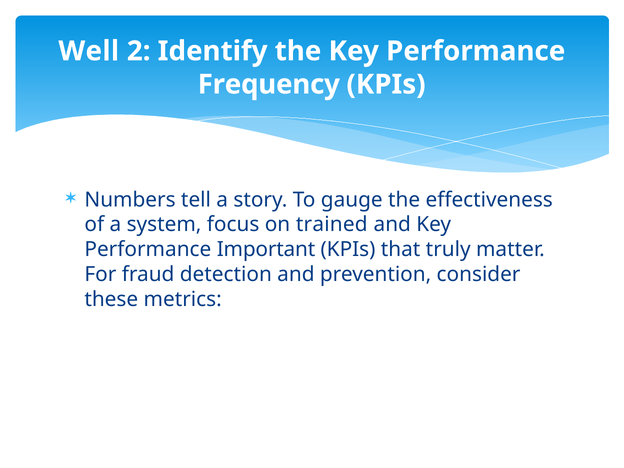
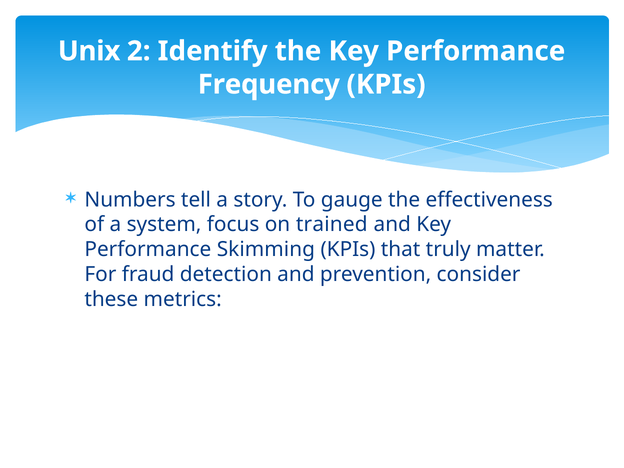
Well: Well -> Unix (89, 51)
Important: Important -> Skimming (266, 250)
